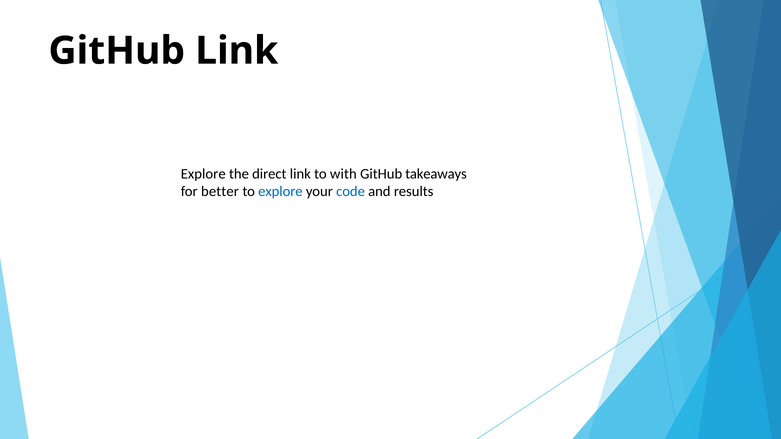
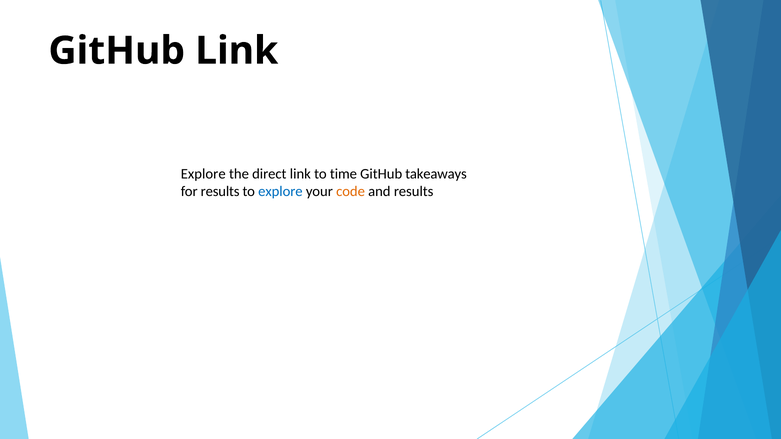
with: with -> time (343, 174)
for better: better -> results (220, 192)
code colour: blue -> orange (351, 192)
